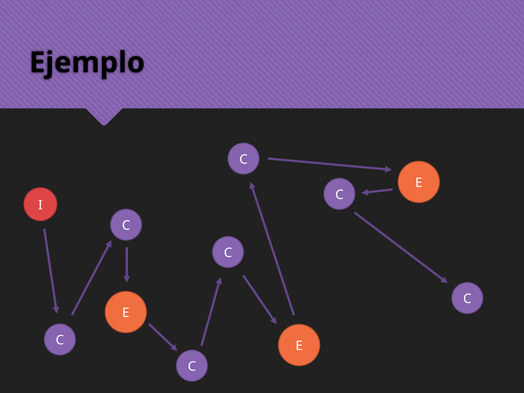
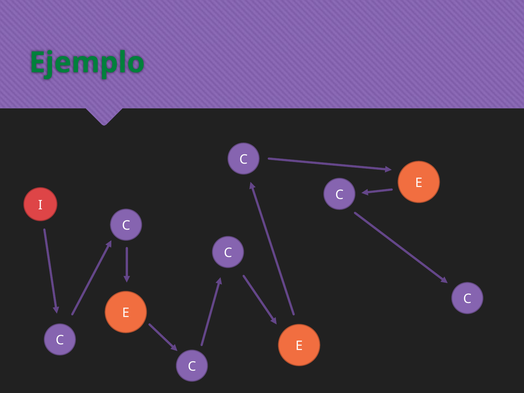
Ejemplo colour: black -> green (87, 63)
